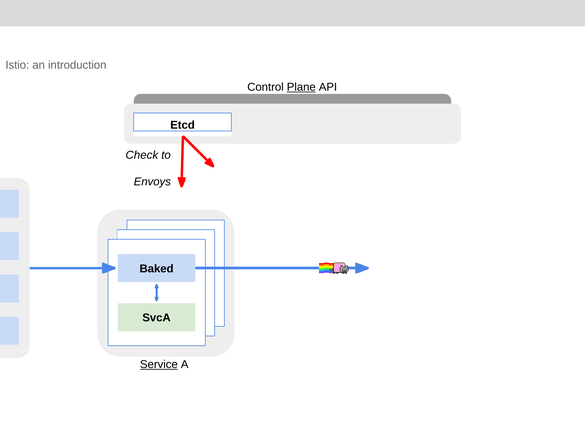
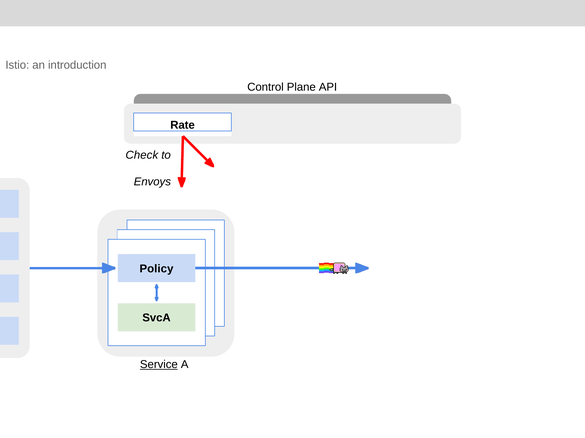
Plane underline: present -> none (301, 87)
Etcd: Etcd -> Rate (183, 125)
Baked: Baked -> Policy (156, 269)
